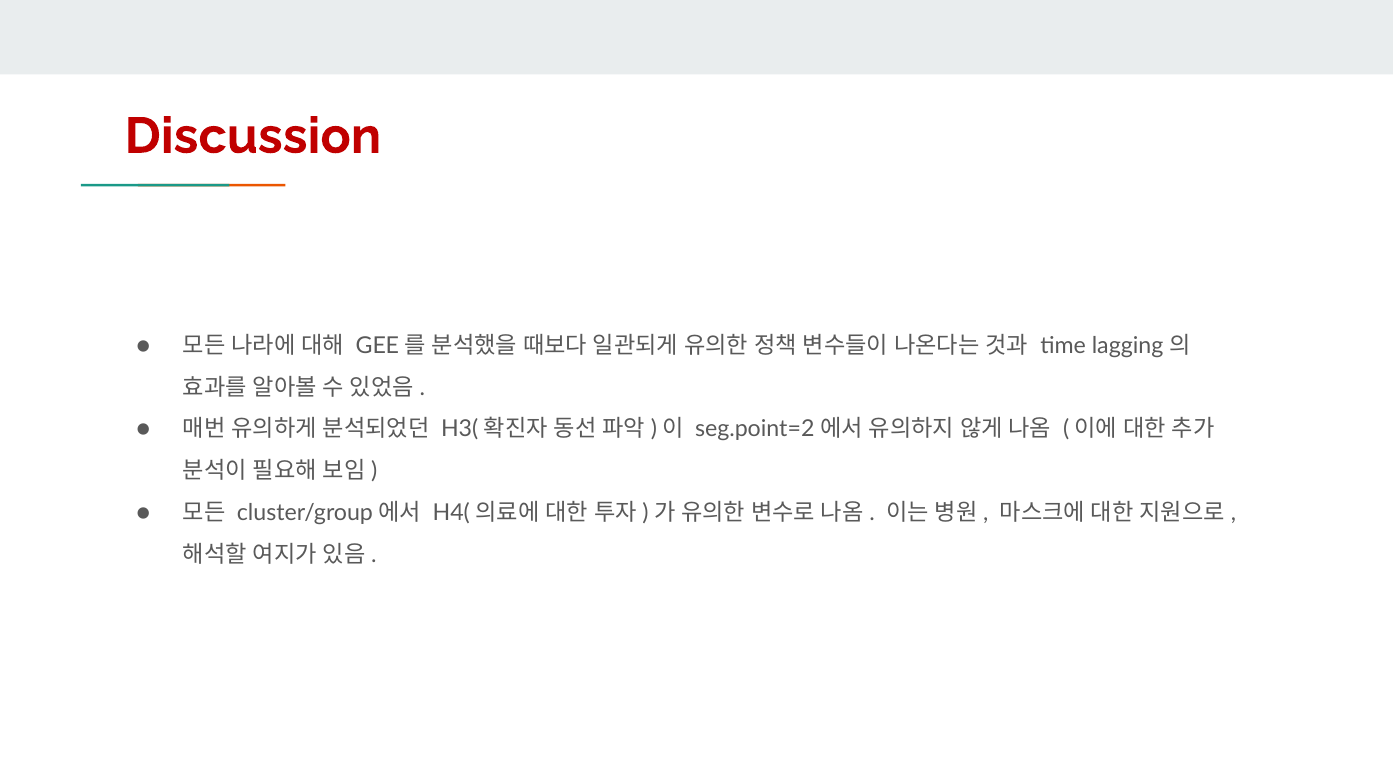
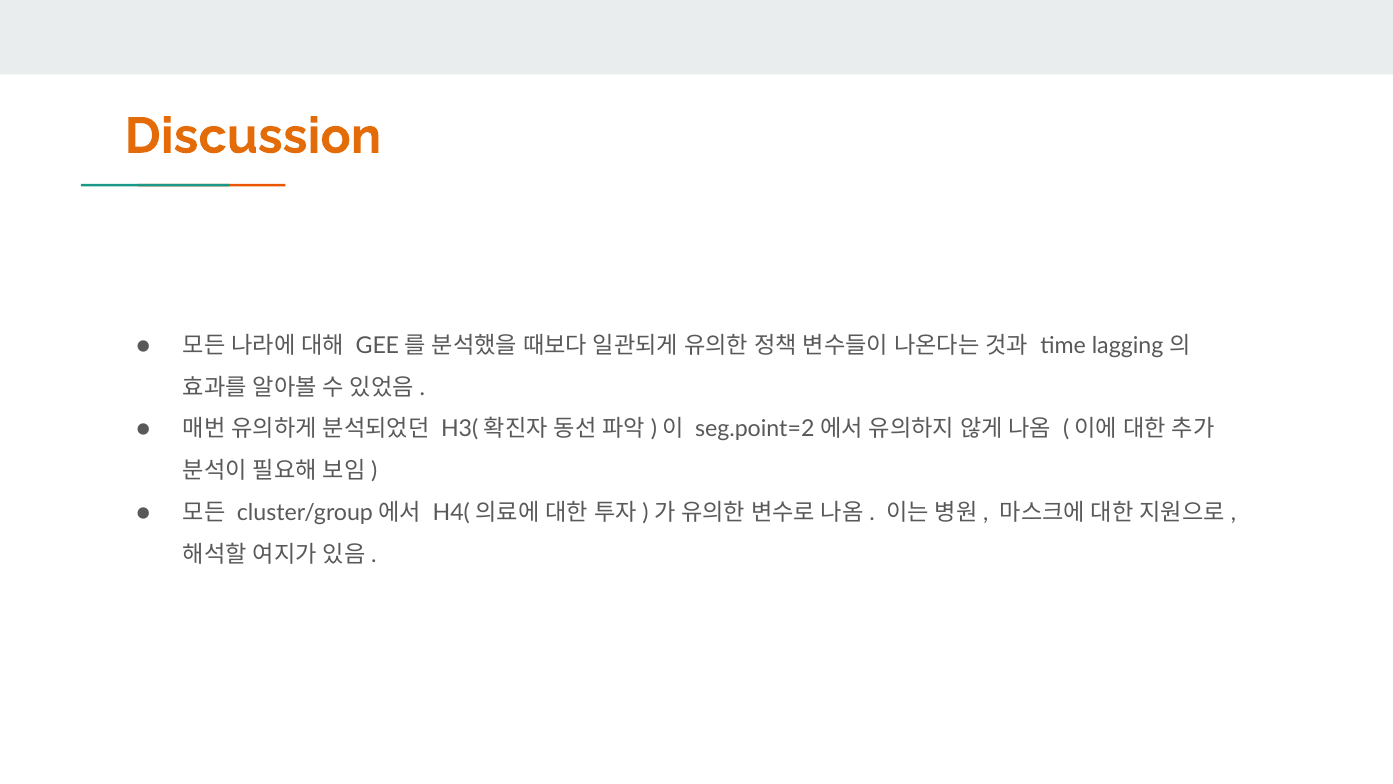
Discussion colour: red -> orange (253, 136)
